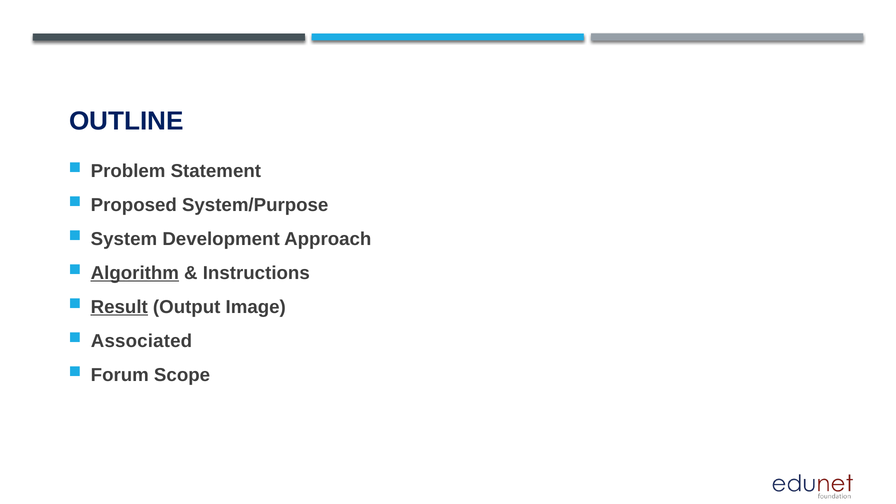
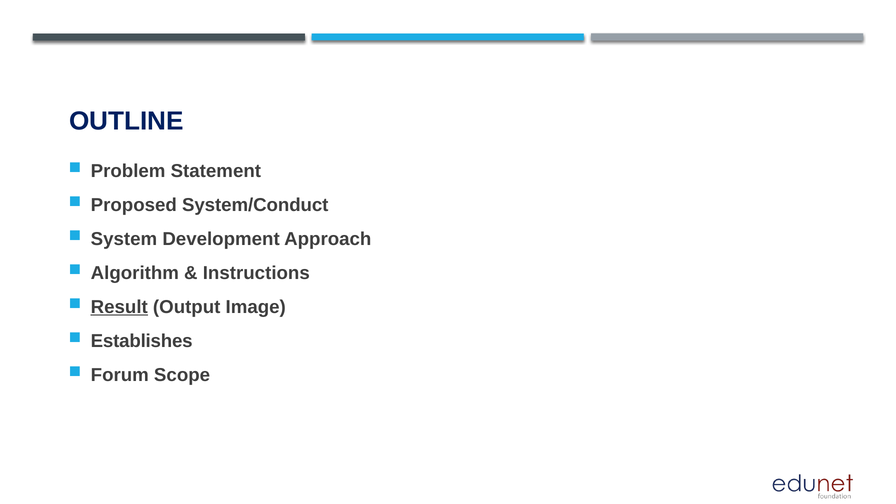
System/Purpose: System/Purpose -> System/Conduct (255, 205)
Algorithm underline: present -> none (135, 273)
Associated: Associated -> Establishes (142, 341)
